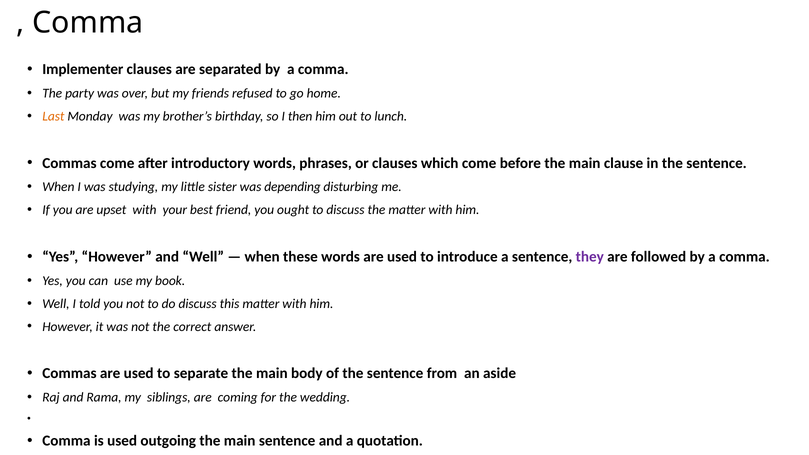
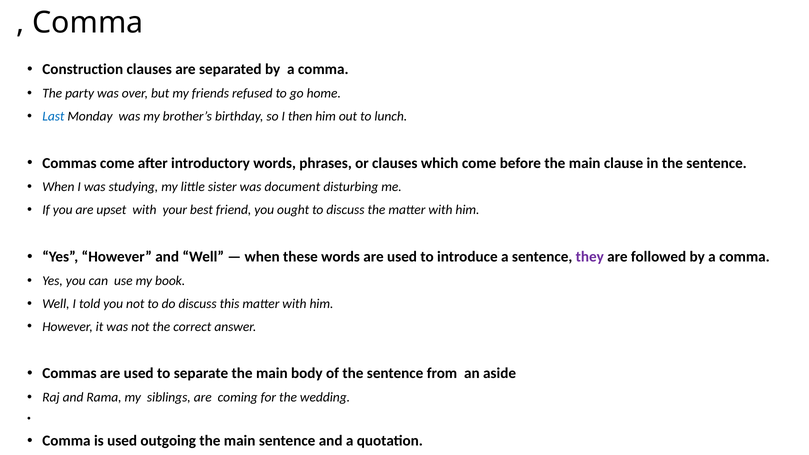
Implementer: Implementer -> Construction (83, 69)
Last colour: orange -> blue (53, 116)
depending: depending -> document (292, 187)
